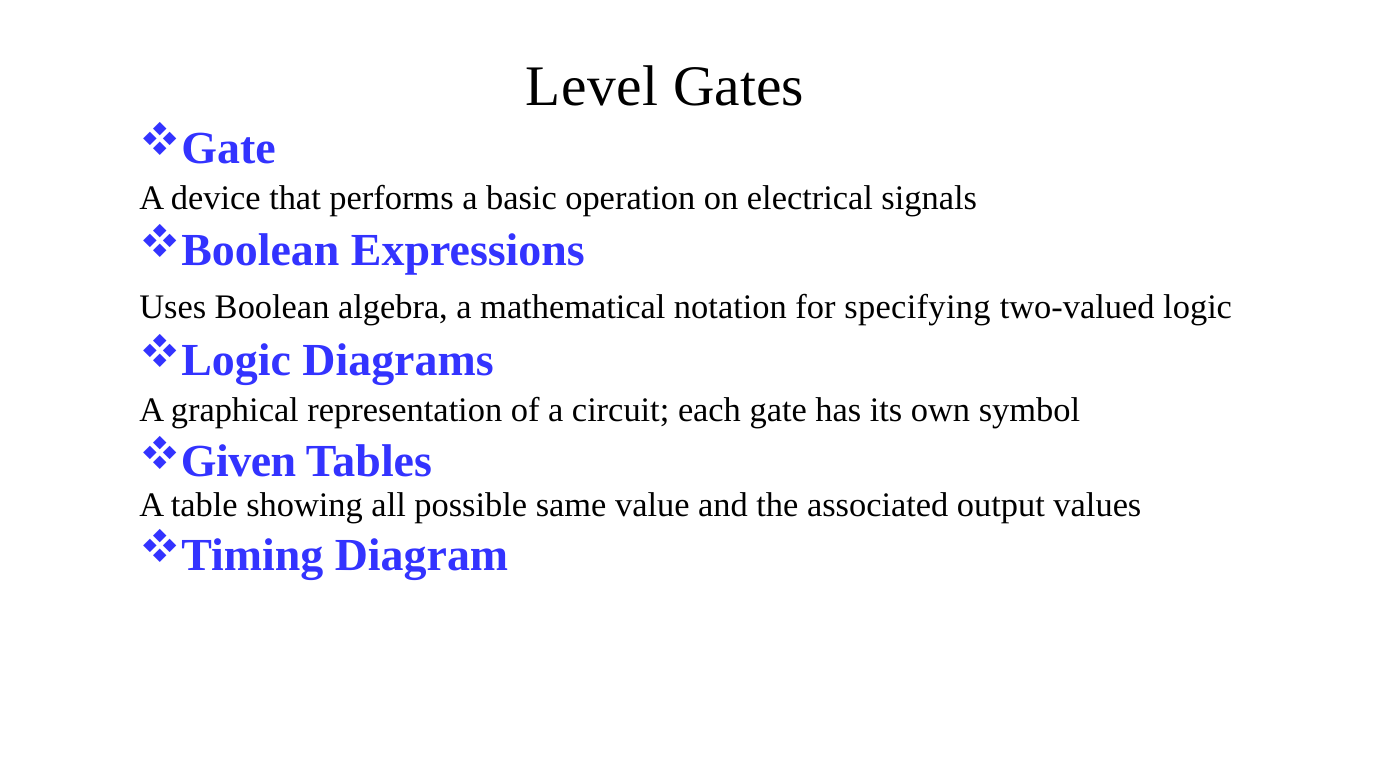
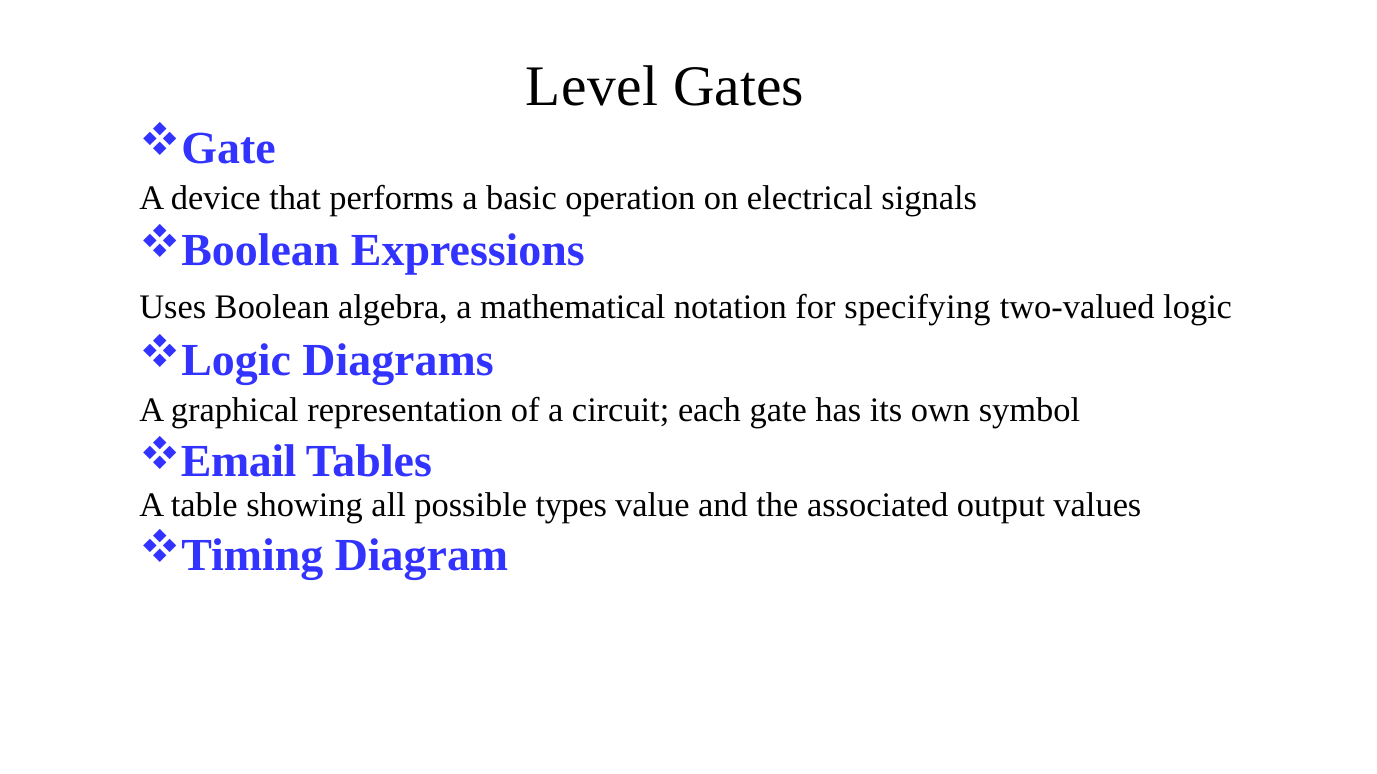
Given: Given -> Email (239, 462)
same: same -> types (571, 505)
